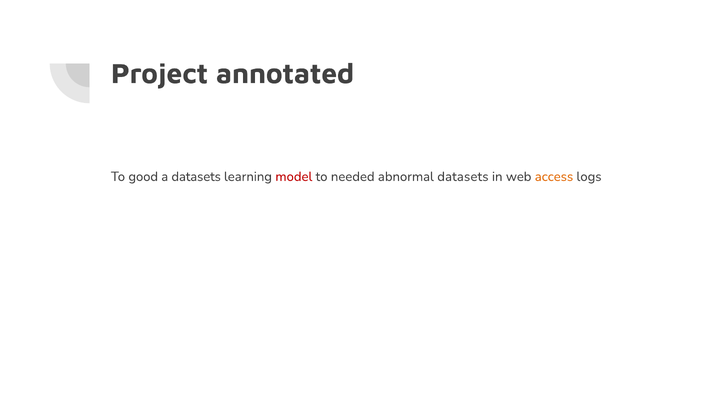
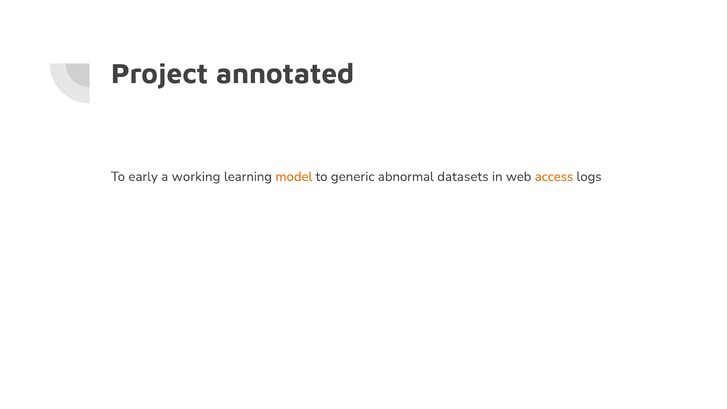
good: good -> early (143, 177)
a datasets: datasets -> working (196, 177)
model colour: red -> orange (294, 177)
needed: needed -> generic (353, 177)
